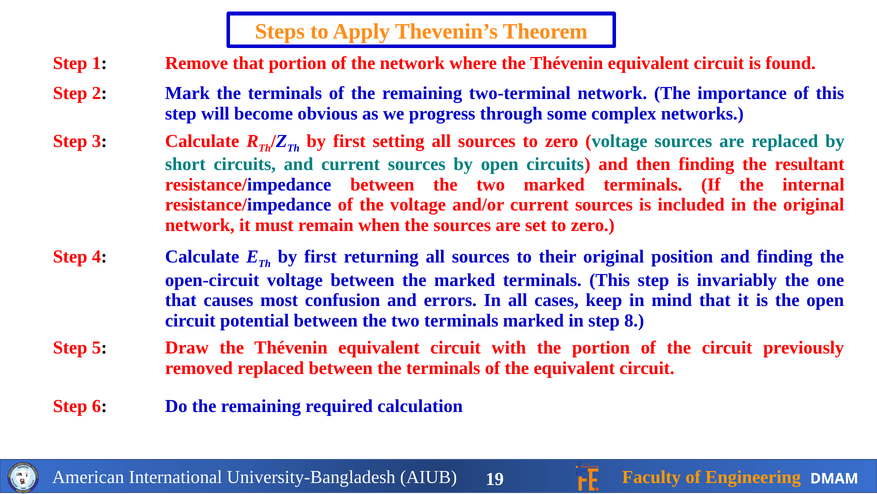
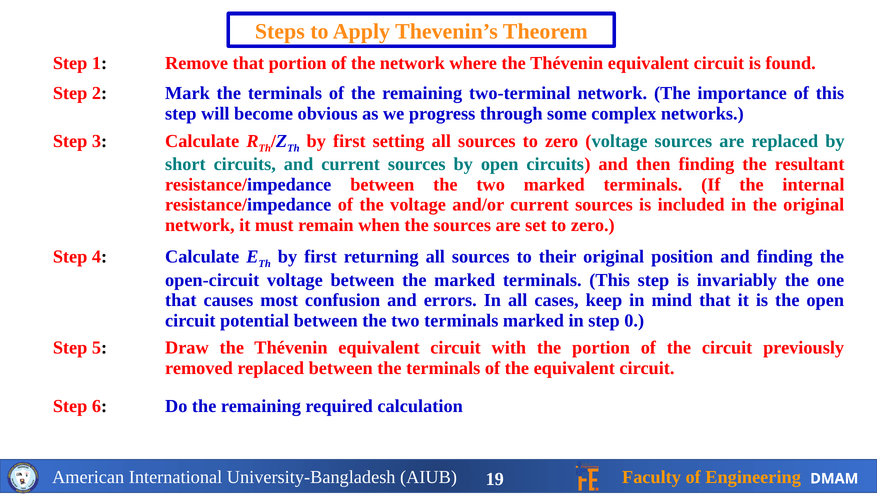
8: 8 -> 0 (634, 320)
